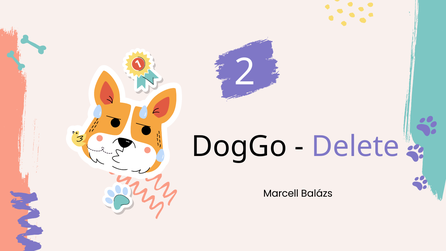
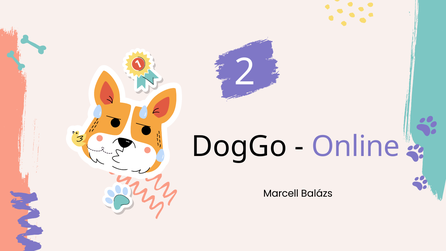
Delete: Delete -> Online (356, 146)
